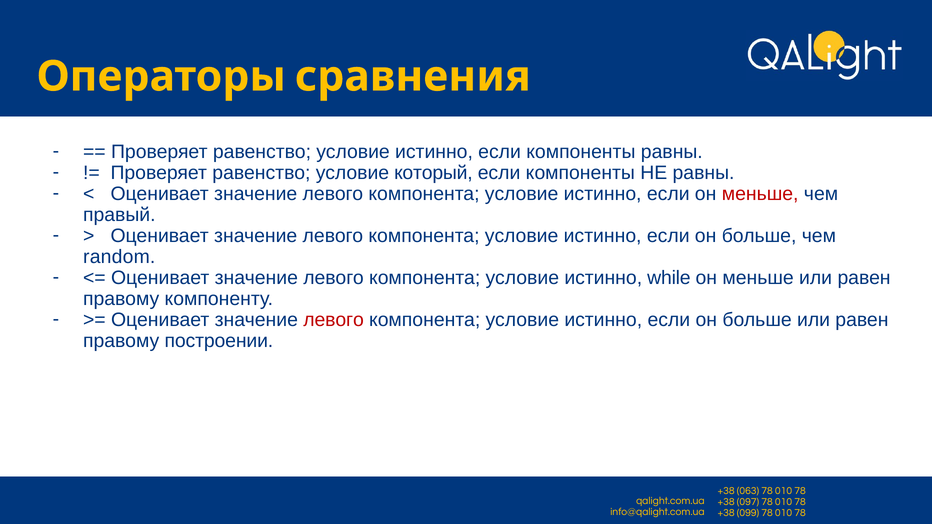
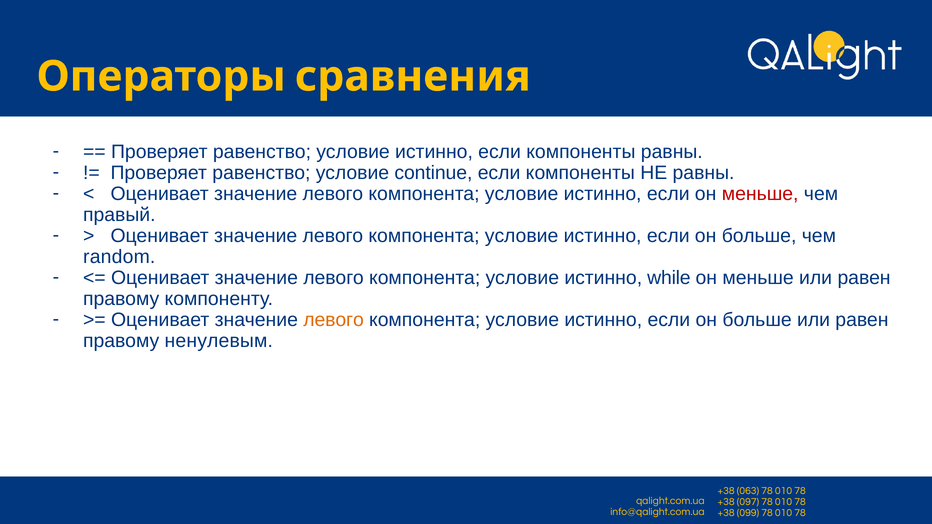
который: который -> continue (433, 173)
левого colour: red -> orange (334, 320)
построении: построении -> ненулевым (219, 341)
